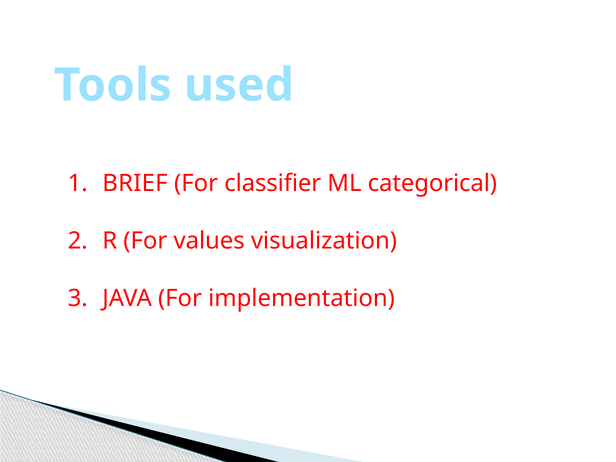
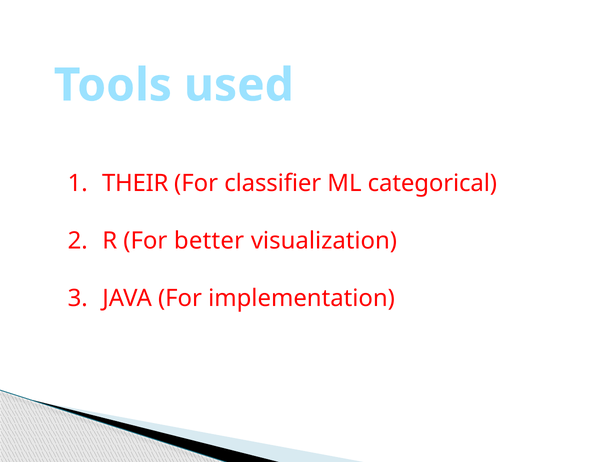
BRIEF: BRIEF -> THEIR (135, 183)
values: values -> better (209, 241)
